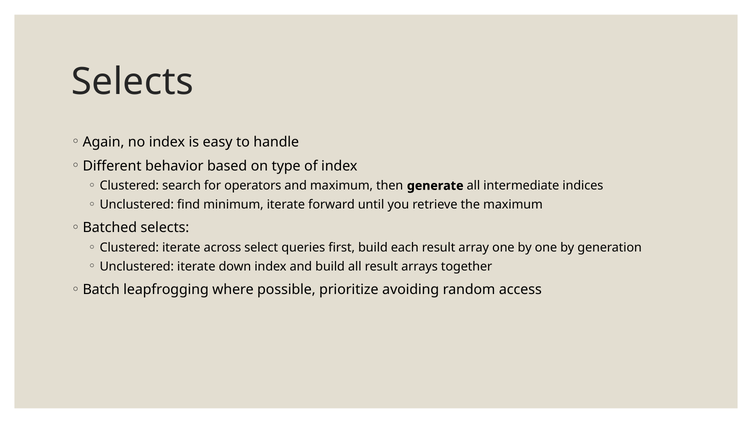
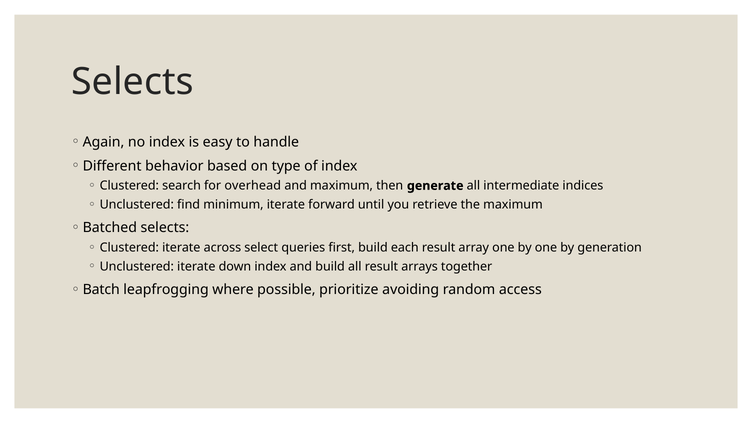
operators: operators -> overhead (253, 186)
